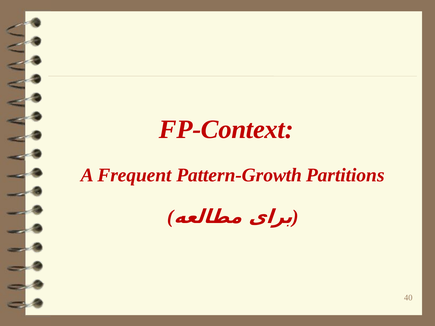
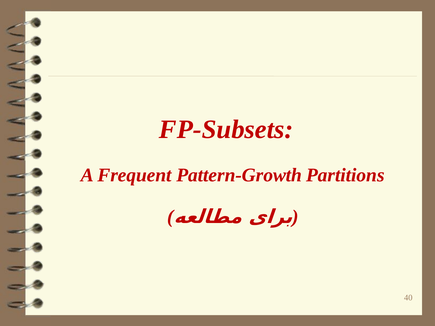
FP-Context: FP-Context -> FP-Subsets (226, 130)
